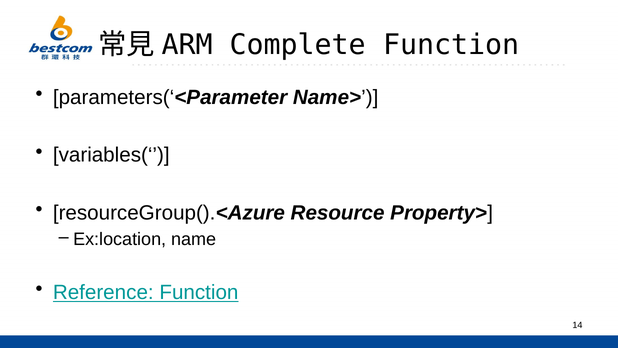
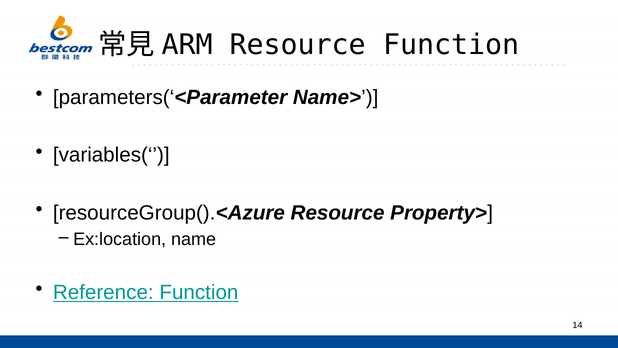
Complete: Complete -> Resource (298, 45)
